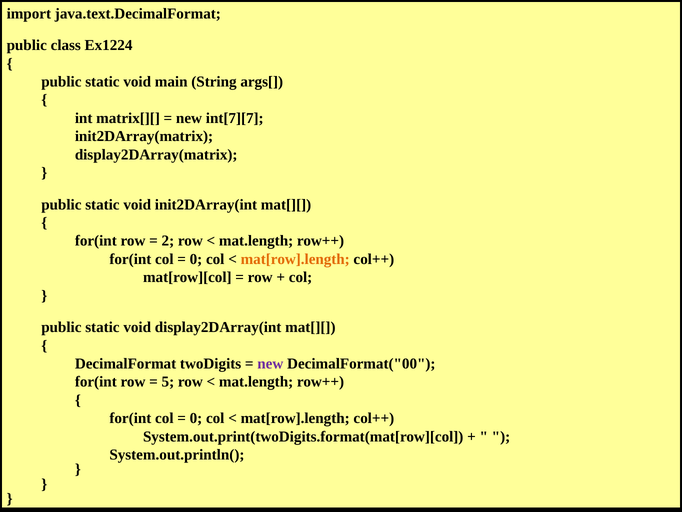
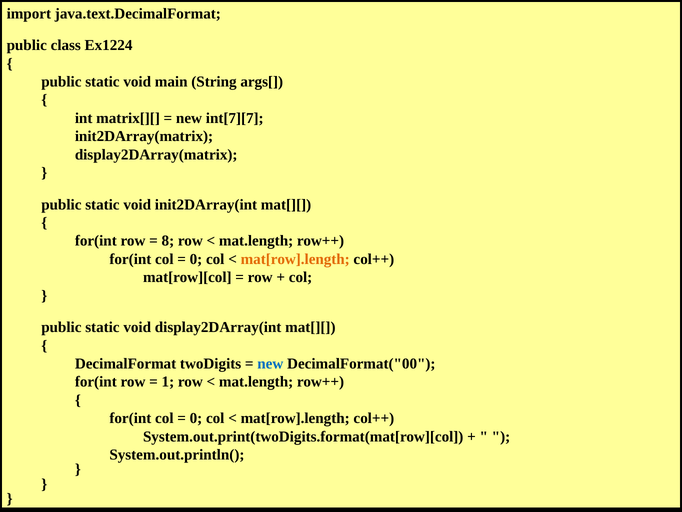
2: 2 -> 8 (168, 241)
new colour: purple -> blue (270, 363)
5: 5 -> 1 (168, 382)
